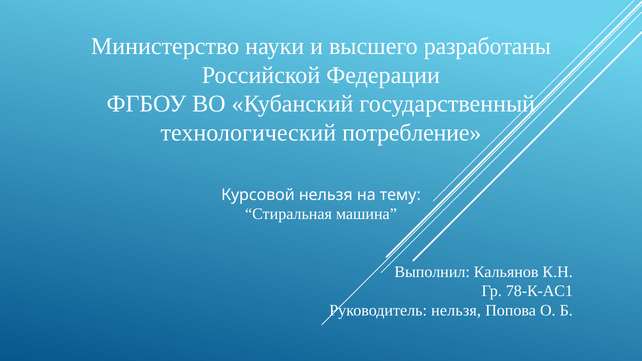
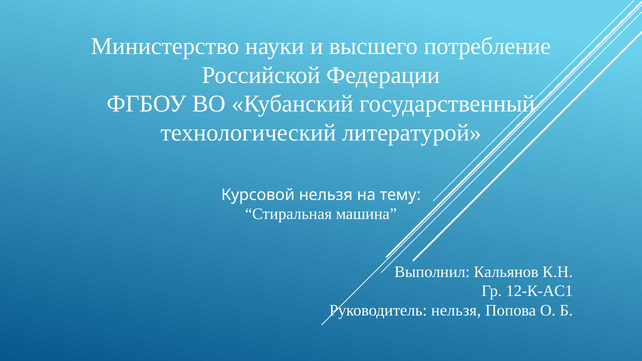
разработаны: разработаны -> потребление (487, 46)
потребление: потребление -> литературой (412, 133)
78-К-АС1: 78-К-АС1 -> 12-К-АС1 (539, 291)
